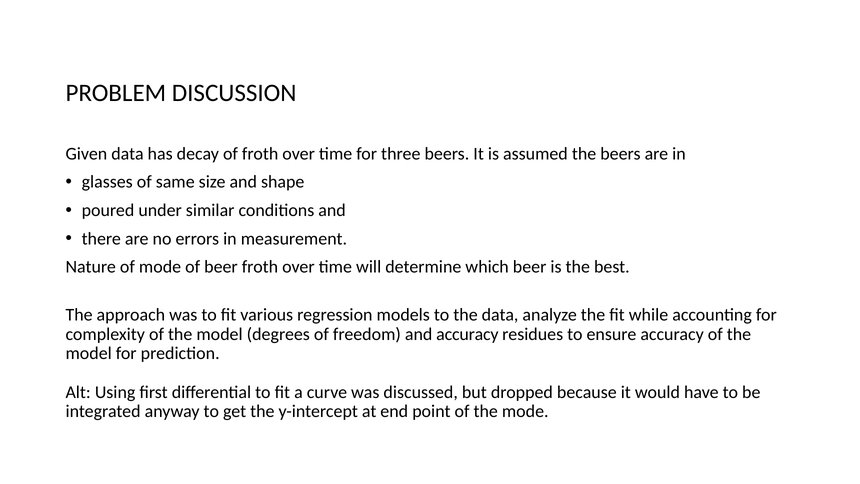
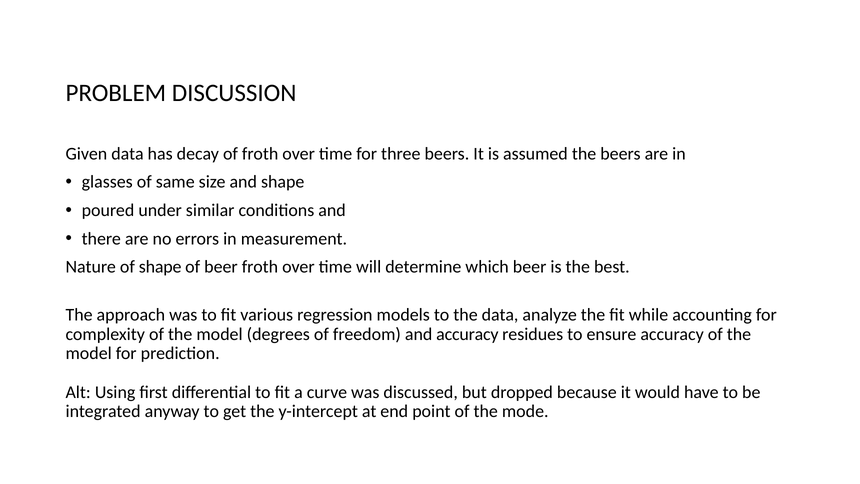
of mode: mode -> shape (160, 267)
